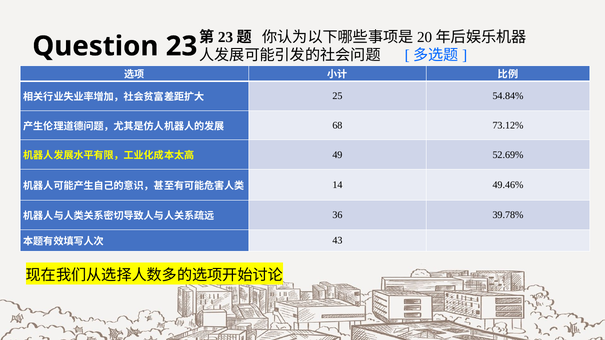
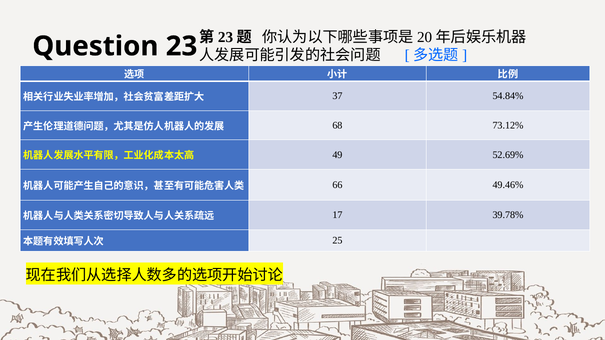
25: 25 -> 37 (337, 96)
14: 14 -> 66 (337, 185)
36: 36 -> 17 (337, 215)
43: 43 -> 25 (337, 241)
